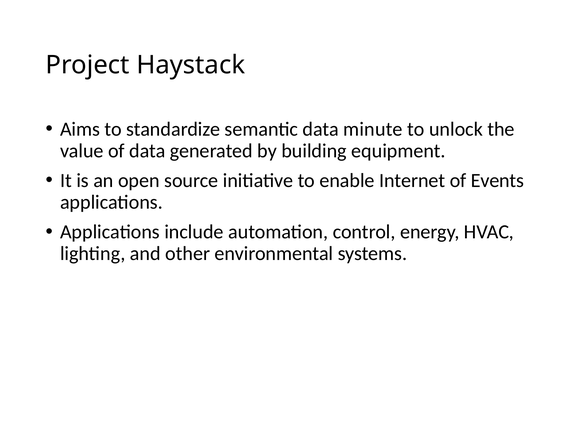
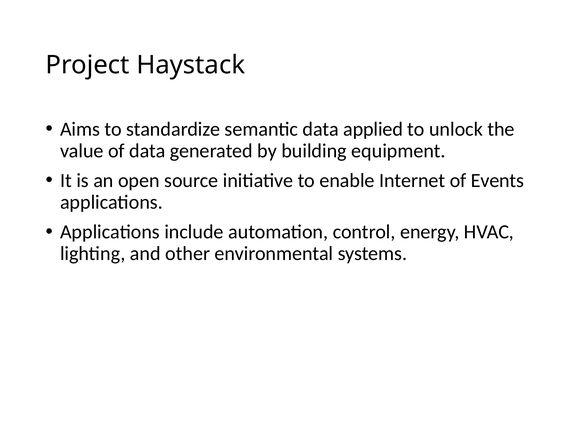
minute: minute -> applied (373, 129)
